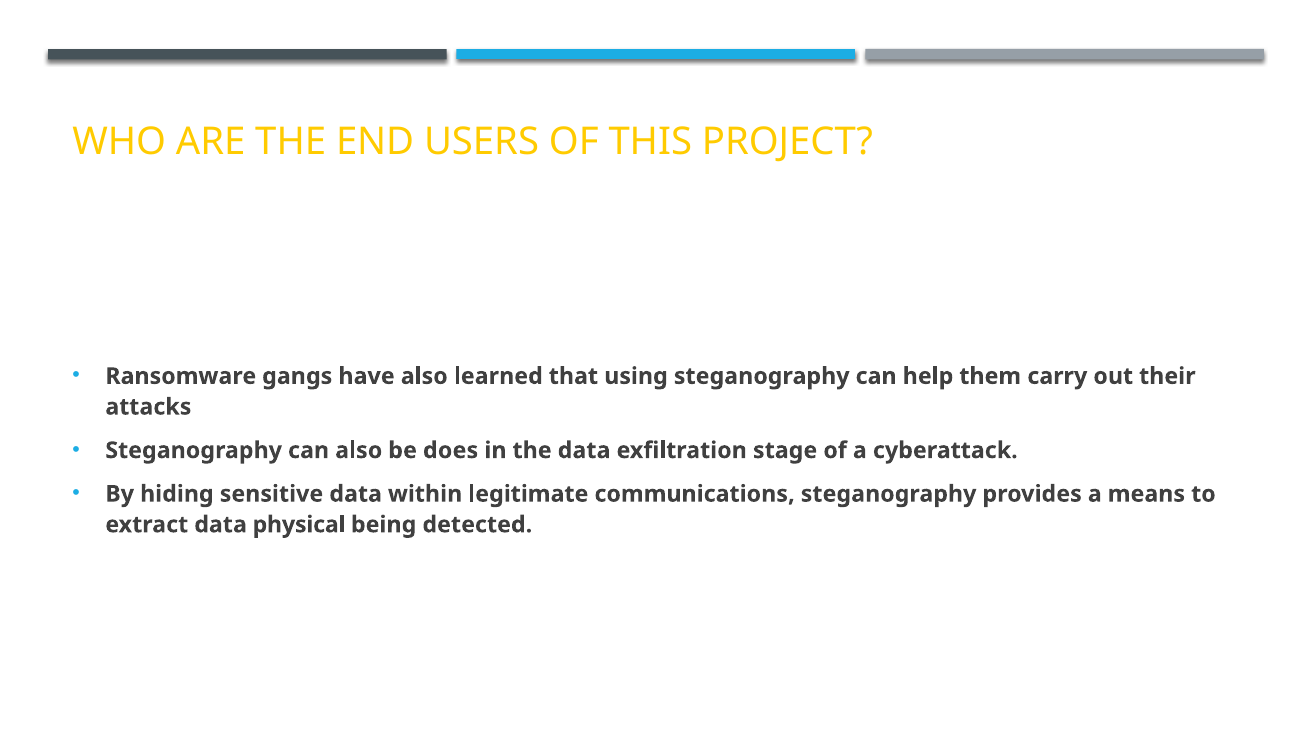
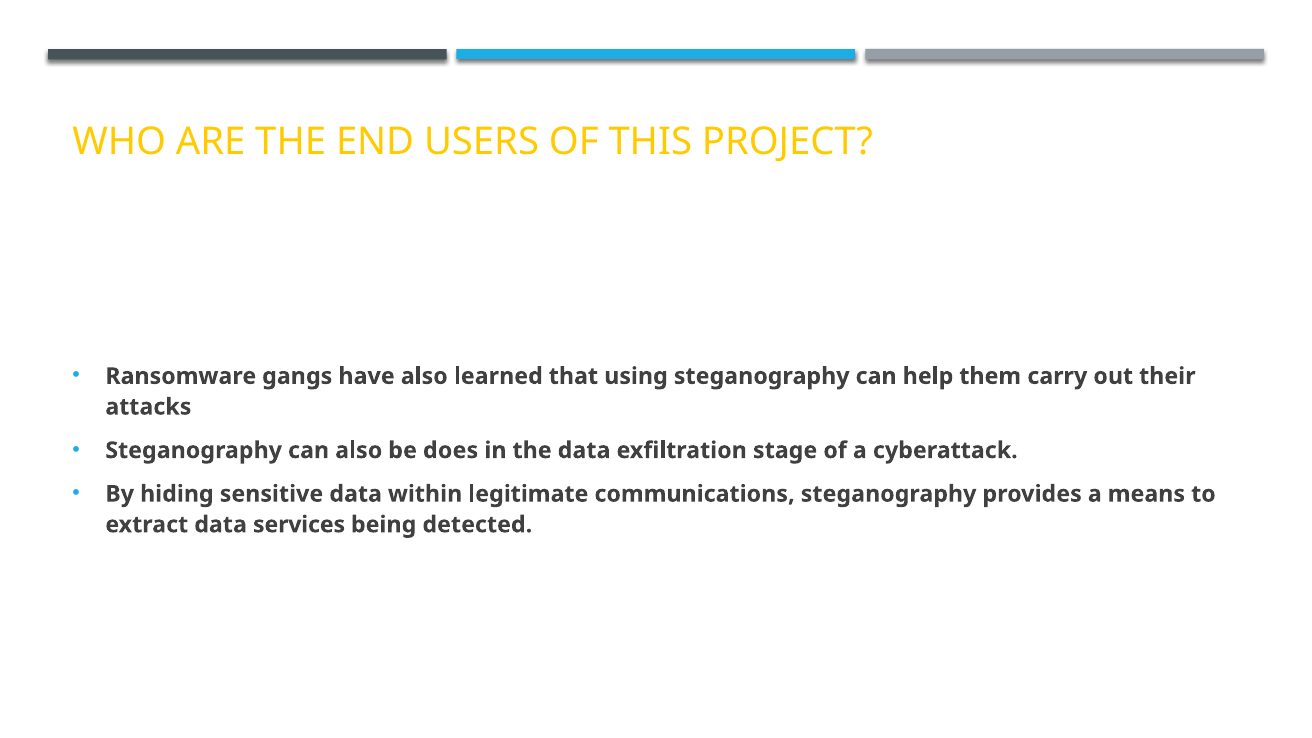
physical: physical -> services (299, 525)
